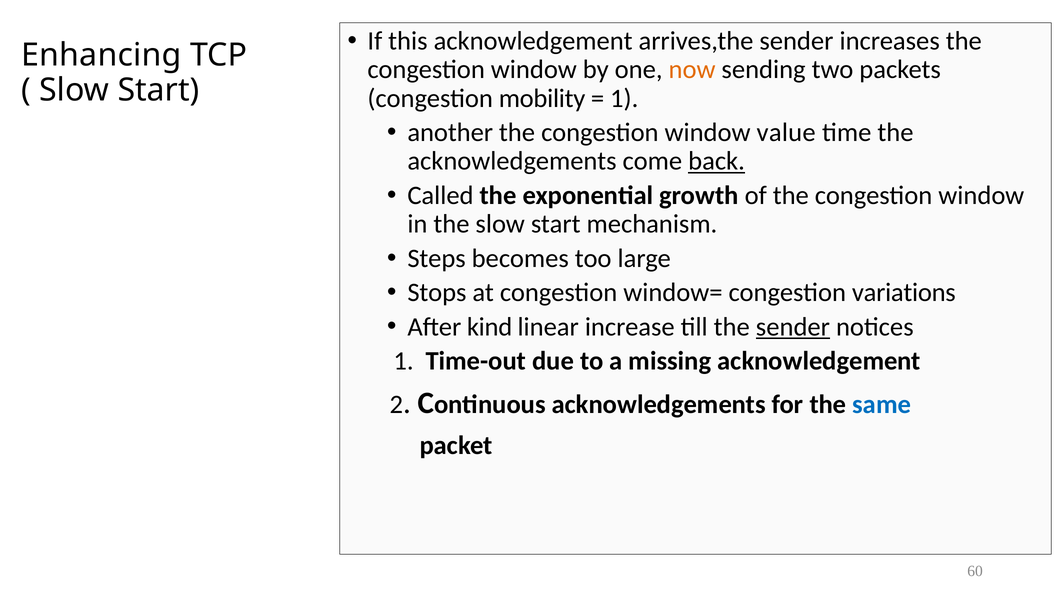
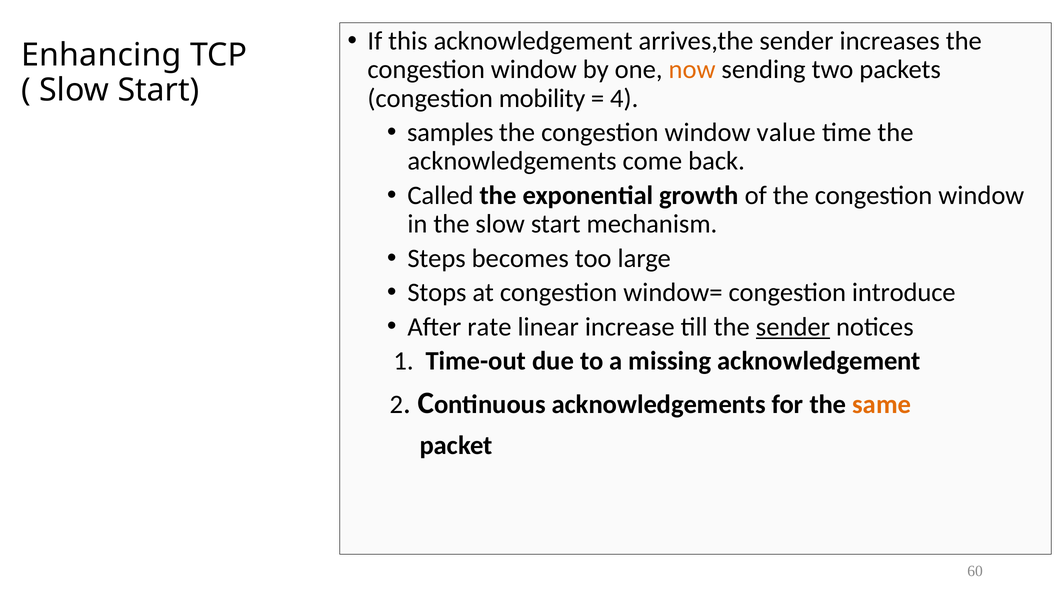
1: 1 -> 4 (624, 98)
another: another -> samples (450, 133)
back underline: present -> none (717, 161)
variations: variations -> introduce (904, 293)
kind: kind -> rate (489, 327)
same colour: blue -> orange (882, 405)
